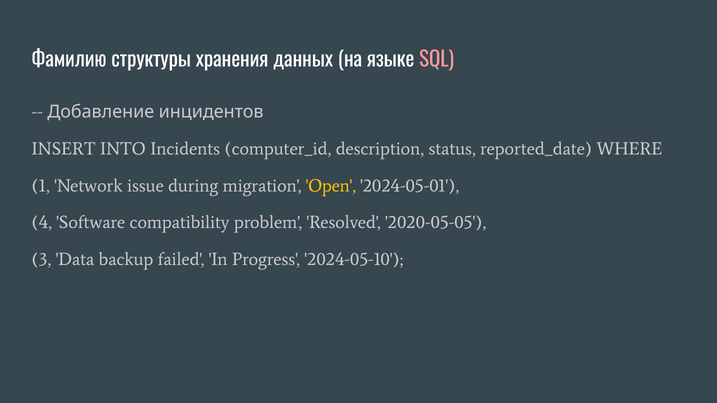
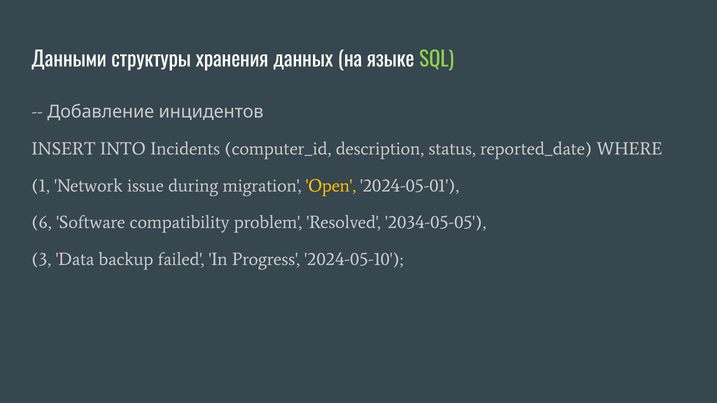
Фамилию: Фамилию -> Данными (69, 60)
SQL colour: pink -> light green (437, 60)
4: 4 -> 6 (42, 223)
2020-05-05: 2020-05-05 -> 2034-05-05 (436, 223)
